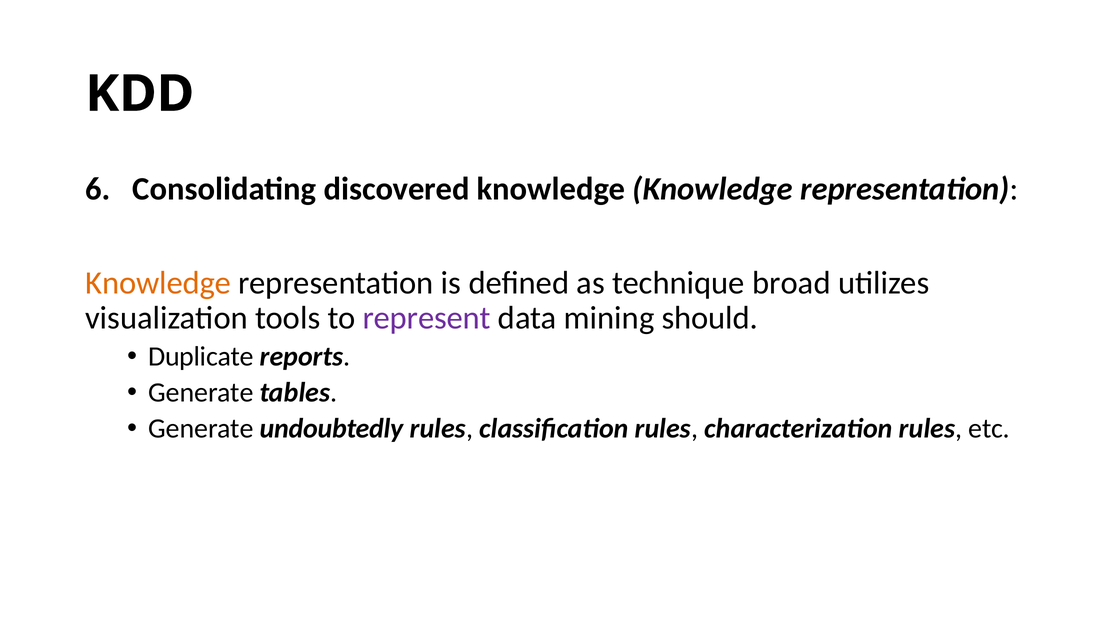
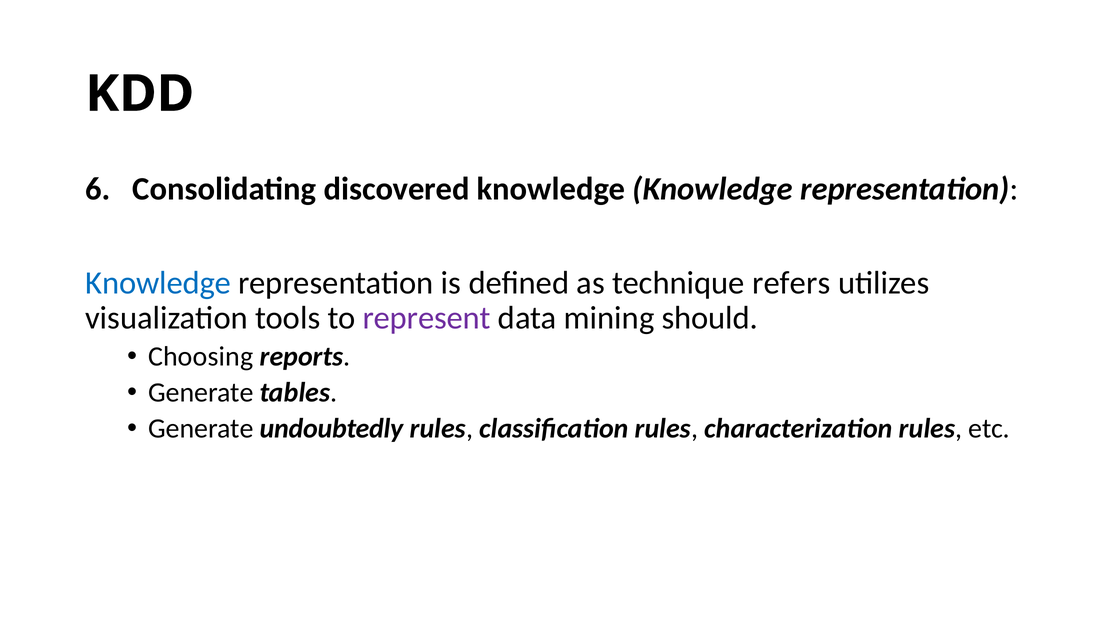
Knowledge colour: orange -> blue (158, 283)
broad: broad -> refers (791, 283)
Duplicate: Duplicate -> Choosing (201, 357)
